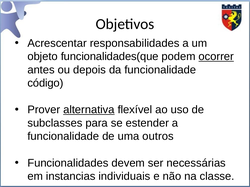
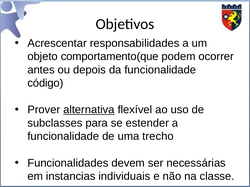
funcionalidades(que: funcionalidades(que -> comportamento(que (110, 57)
ocorrer underline: present -> none (216, 57)
outros: outros -> trecho (158, 137)
